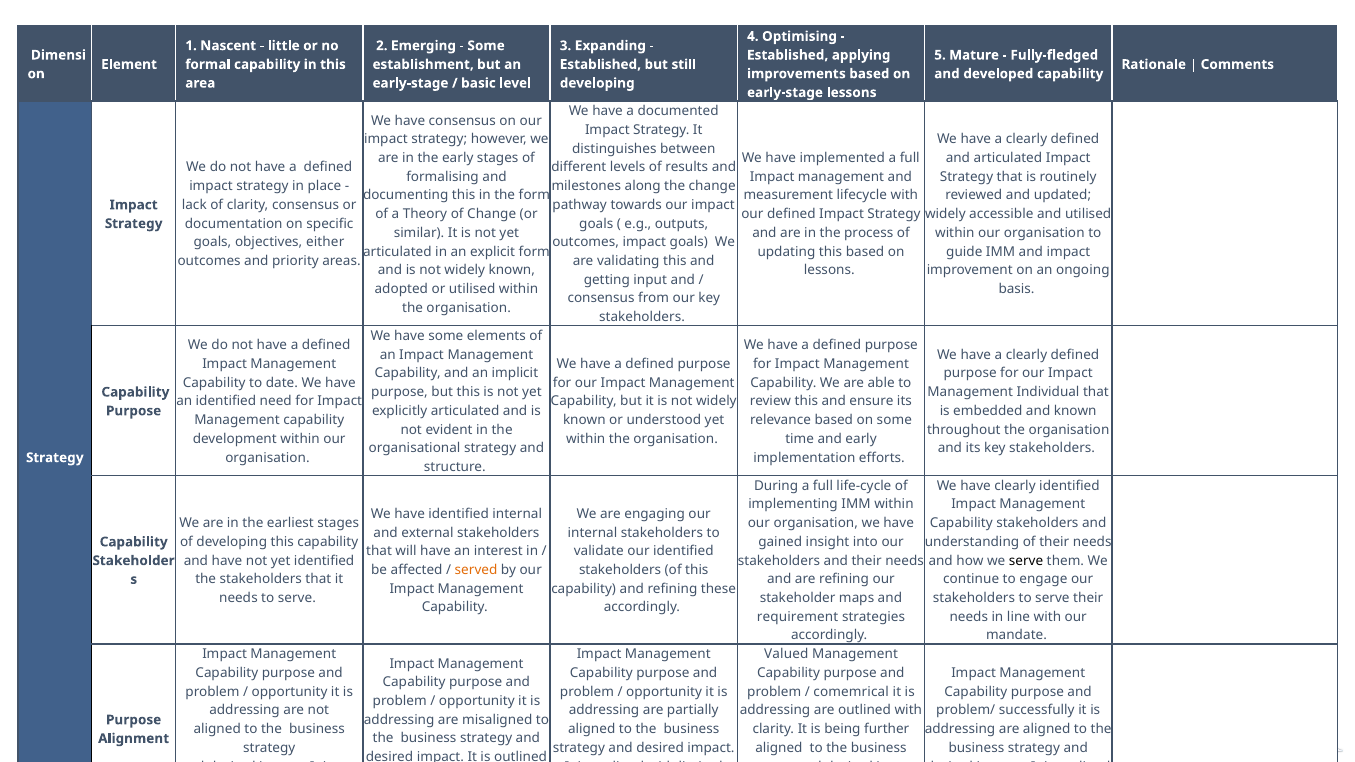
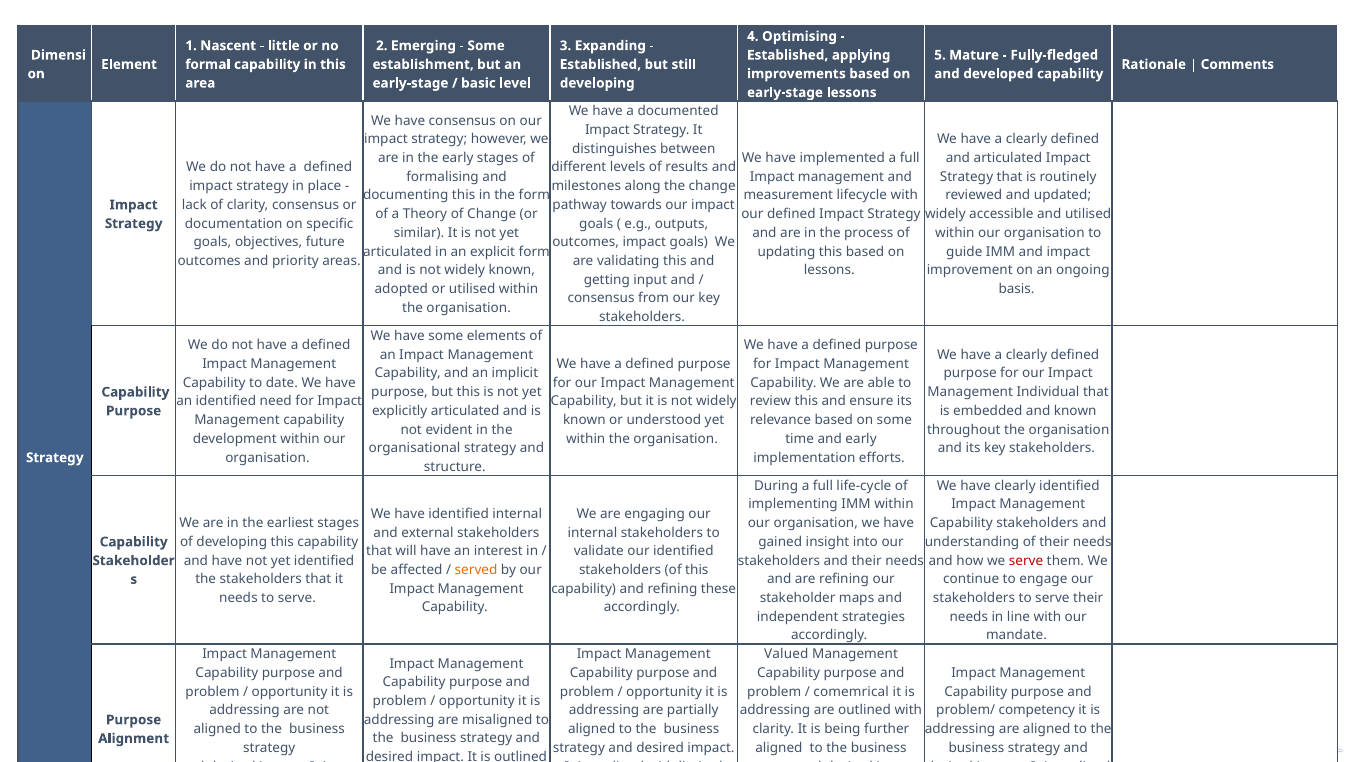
either: either -> future (325, 242)
serve colour: black -> red (1026, 561)
requirement: requirement -> independent (798, 617)
successfully: successfully -> competency (1037, 711)
